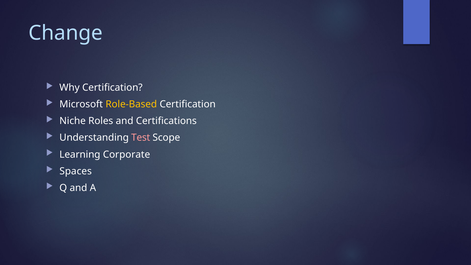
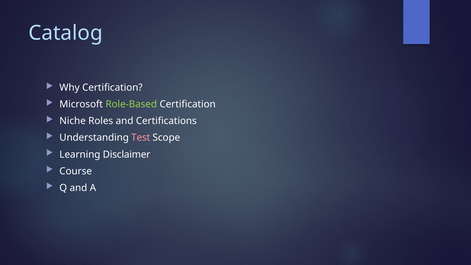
Change: Change -> Catalog (66, 33)
Role-Based colour: yellow -> light green (131, 104)
Corporate: Corporate -> Disclaimer (127, 154)
Spaces: Spaces -> Course (76, 171)
